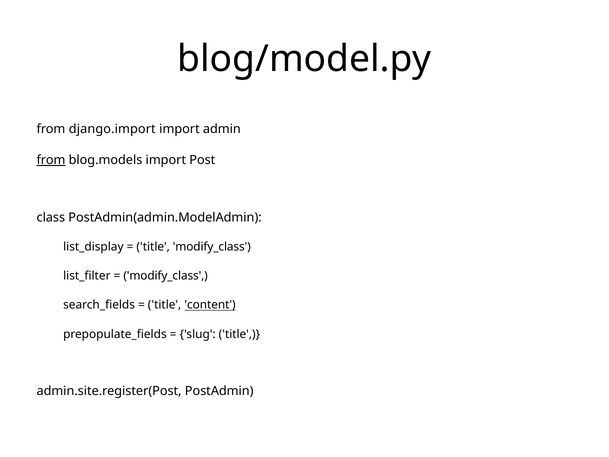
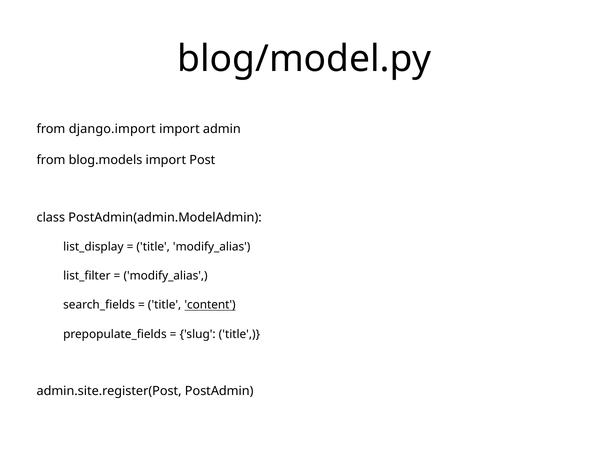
from underline: present -> none (51, 160)
title modify_class: modify_class -> modify_alias (212, 247)
modify_class: modify_class -> modify_alias (166, 276)
